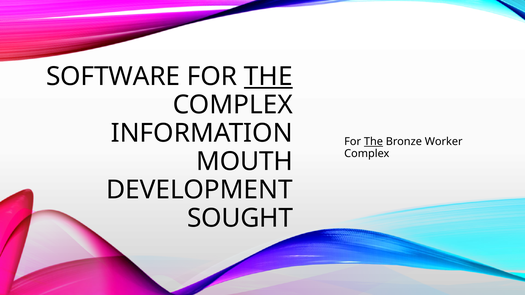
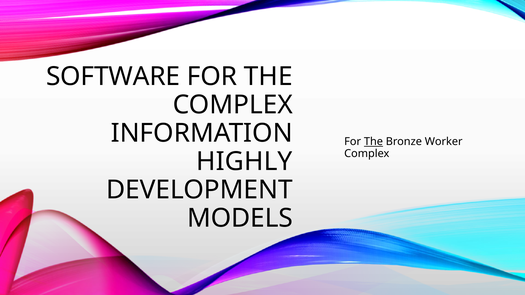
THE underline: present -> none (268, 77)
MOUTH: MOUTH -> HIGHLY (244, 162)
SOUGHT: SOUGHT -> MODELS (240, 219)
